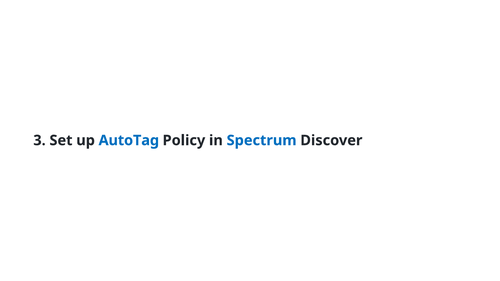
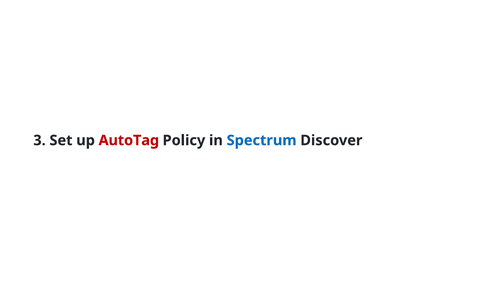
AutoTag colour: blue -> red (129, 141)
